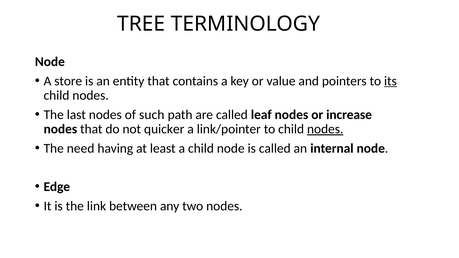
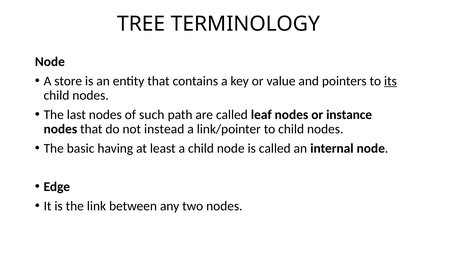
increase: increase -> instance (349, 115)
quicker: quicker -> instead (164, 129)
nodes underline: present -> none (325, 129)
need: need -> basic (81, 148)
